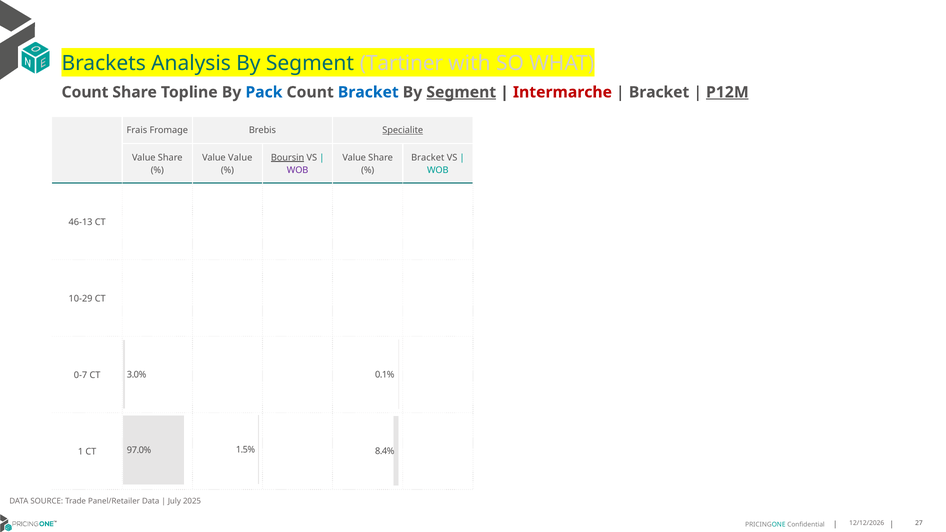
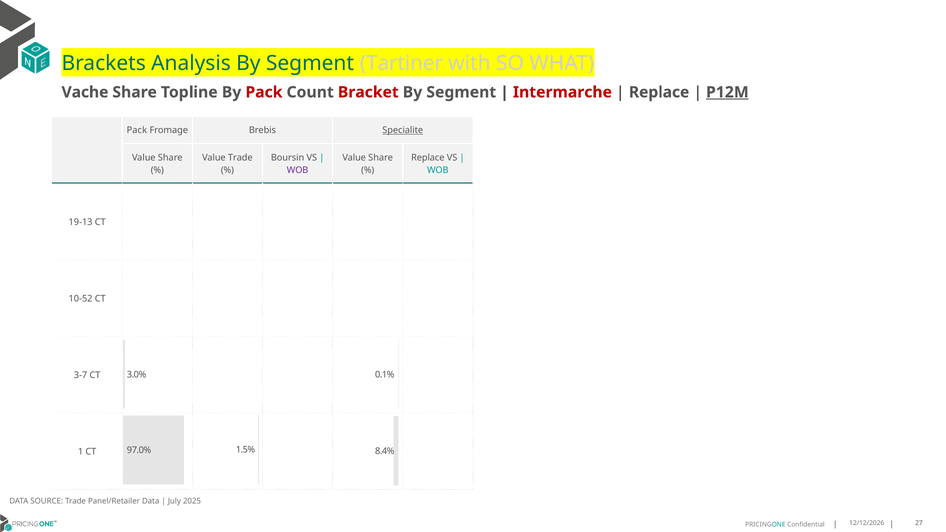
Count: Count -> Vache (85, 92)
Pack colour: blue -> red (264, 92)
Bracket colour: blue -> red (368, 92)
Segment underline: present -> none (461, 92)
Bracket: Bracket -> Replace (659, 92)
Frais: Frais -> Pack (137, 130)
Value Value: Value -> Trade (240, 158)
Boursin underline: present -> none (288, 158)
Bracket: Bracket -> Replace (428, 158)
46-13: 46-13 -> 19-13 (81, 222)
10-29: 10-29 -> 10-52 (81, 299)
0-7: 0-7 -> 3-7 (81, 375)
